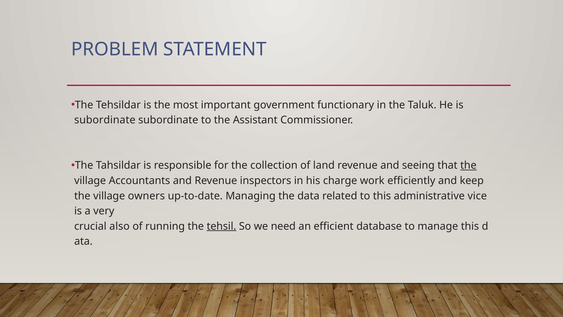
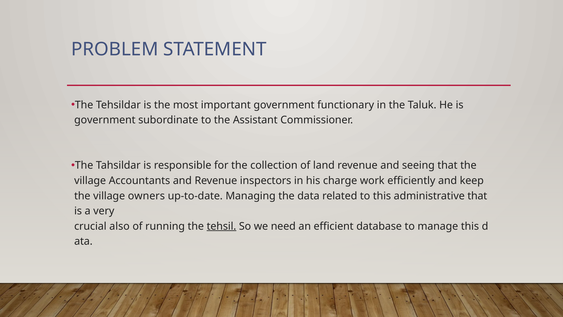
subordinate: subordinate -> government (105, 120)
the underline: present -> none (468, 165)
administrative vice: vice -> that (477, 196)
